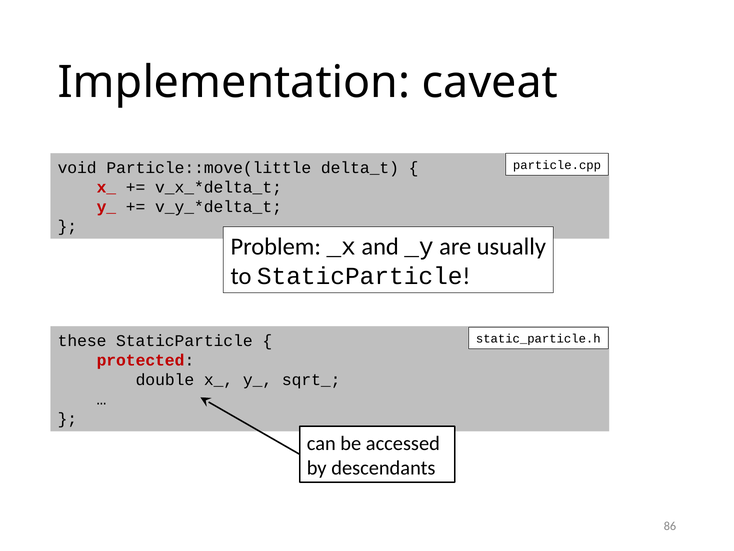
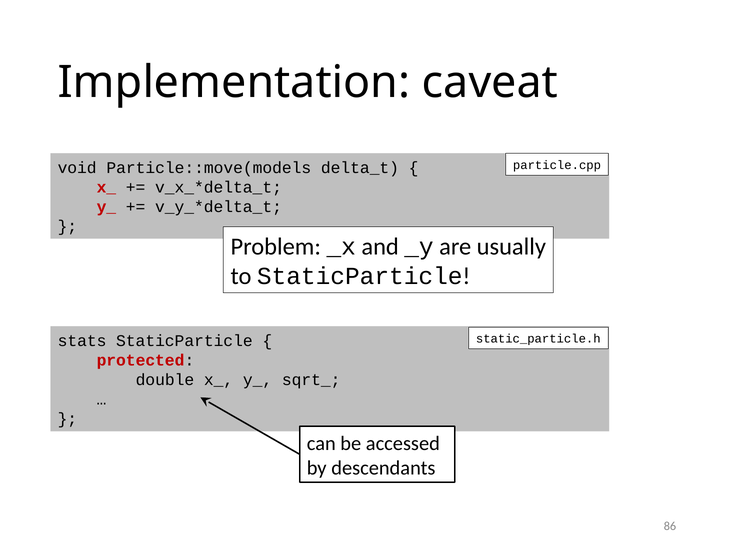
Particle::move(little: Particle::move(little -> Particle::move(models (209, 168)
these: these -> stats (82, 340)
